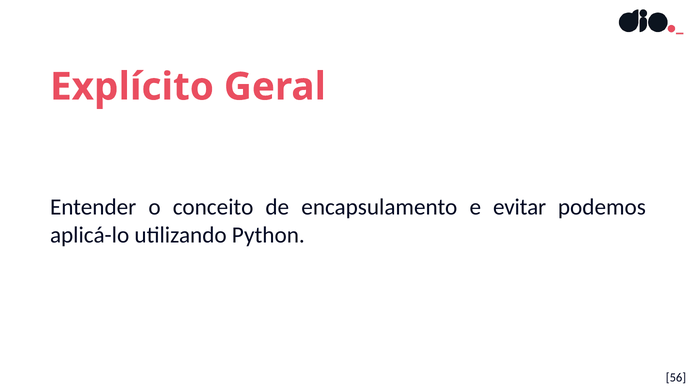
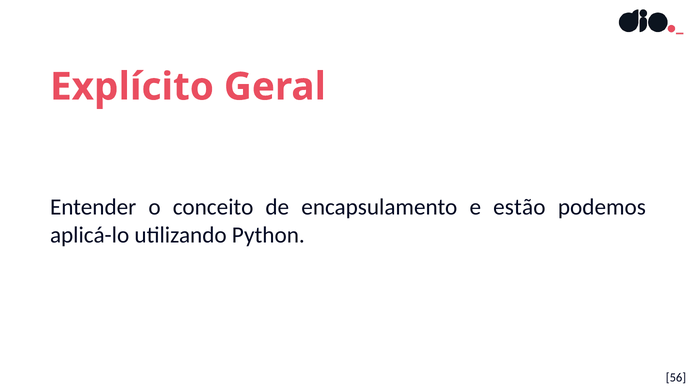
evitar: evitar -> estão (519, 207)
